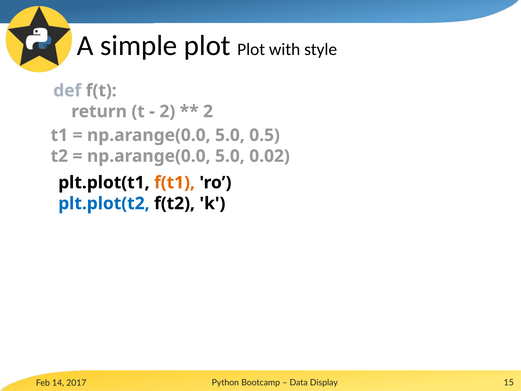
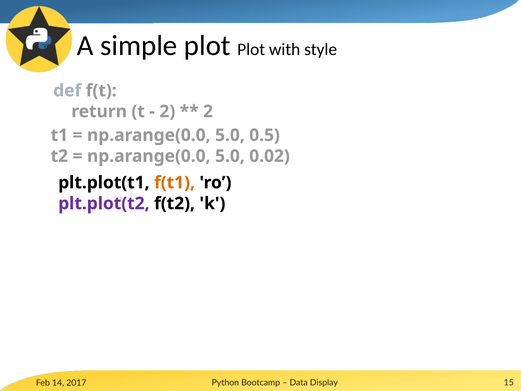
plt.plot(t2 colour: blue -> purple (104, 203)
